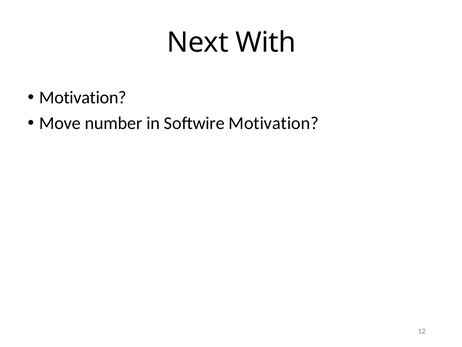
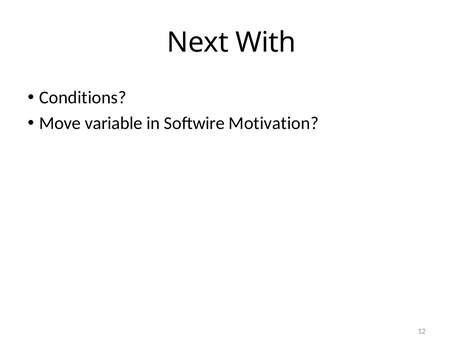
Motivation: Motivation -> Conditions (83, 97)
number: number -> variable (114, 123)
